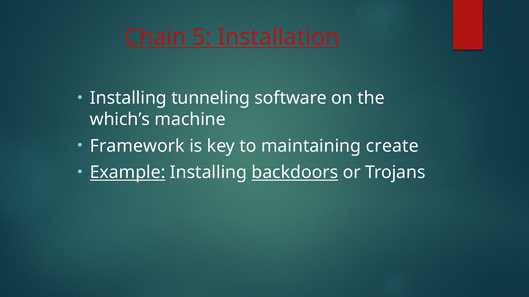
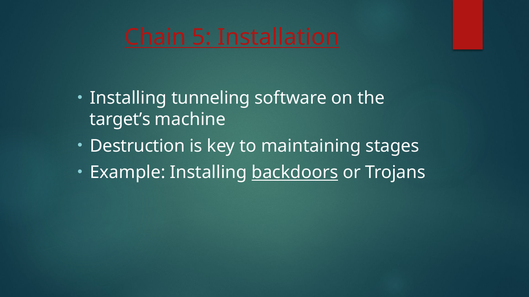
which’s: which’s -> target’s (120, 119)
Framework: Framework -> Destruction (137, 146)
create: create -> stages (392, 146)
Example underline: present -> none (128, 173)
